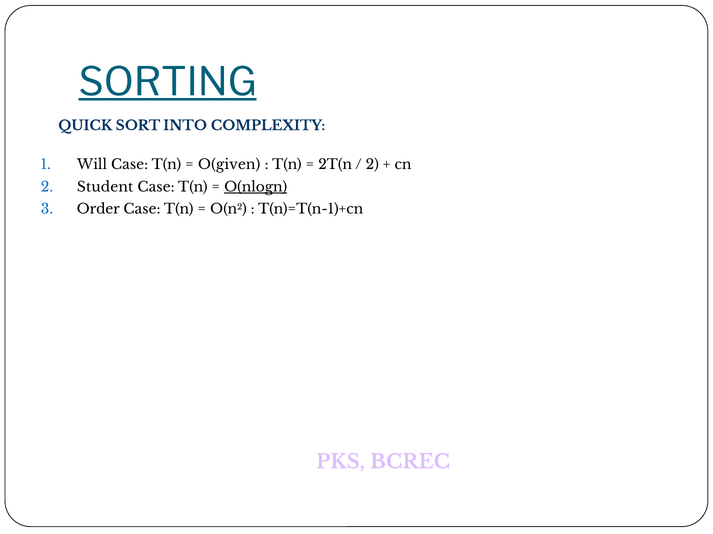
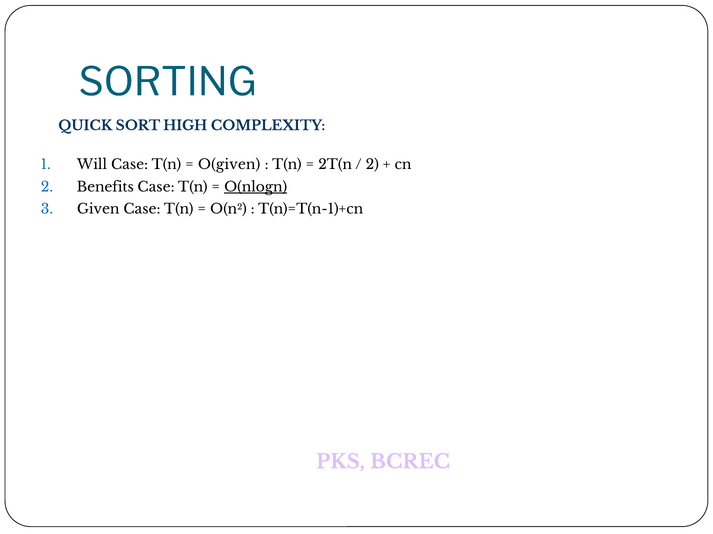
SORTING underline: present -> none (168, 82)
INTO: INTO -> HIGH (185, 126)
Student: Student -> Benefits (105, 187)
Order: Order -> Given (98, 210)
